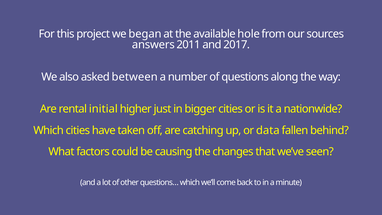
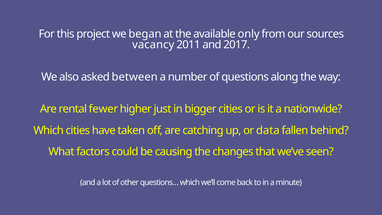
hole: hole -> only (249, 34)
answers: answers -> vacancy (153, 45)
initial: initial -> fewer (103, 109)
